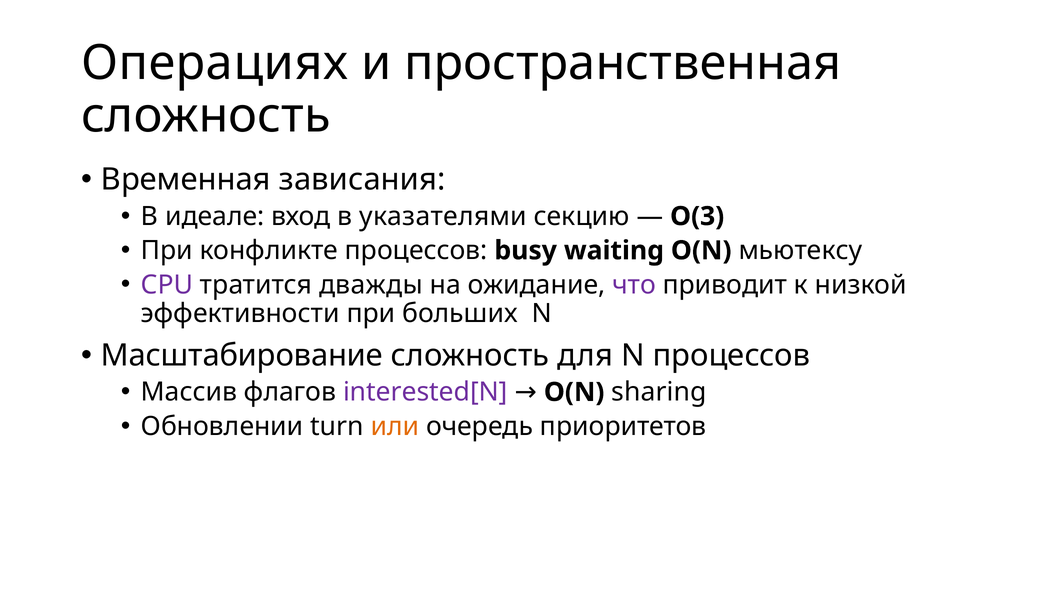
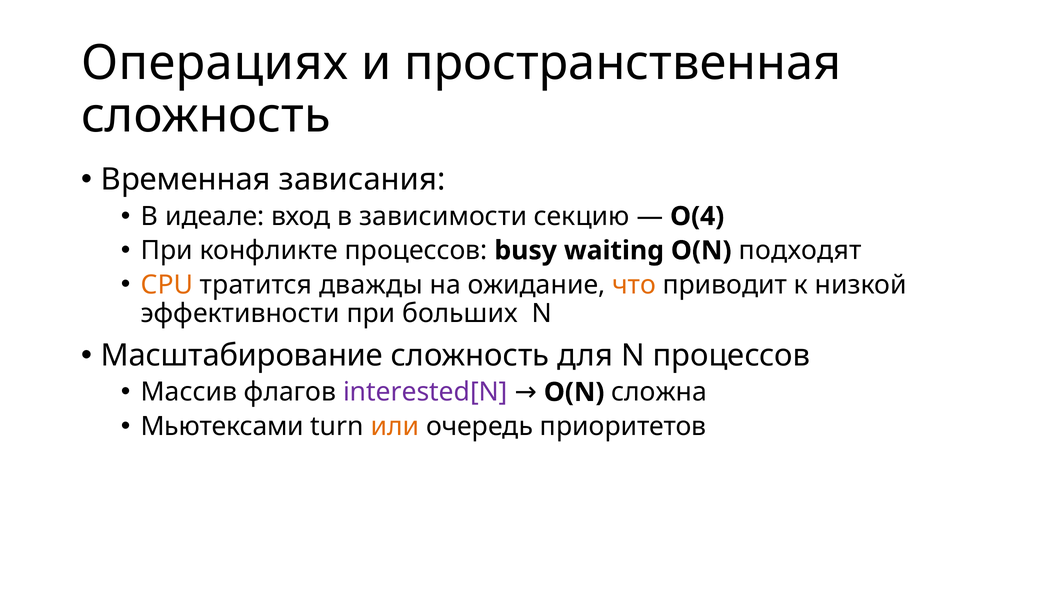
указателями: указателями -> зависимости (443, 216)
O(3: O(3 -> O(4 (697, 216)
мьютексу: мьютексу -> подходят (800, 251)
CPU colour: purple -> orange (167, 285)
что colour: purple -> orange (634, 285)
sharing: sharing -> сложна (659, 392)
Обновлении: Обновлении -> Мьютексами (222, 426)
